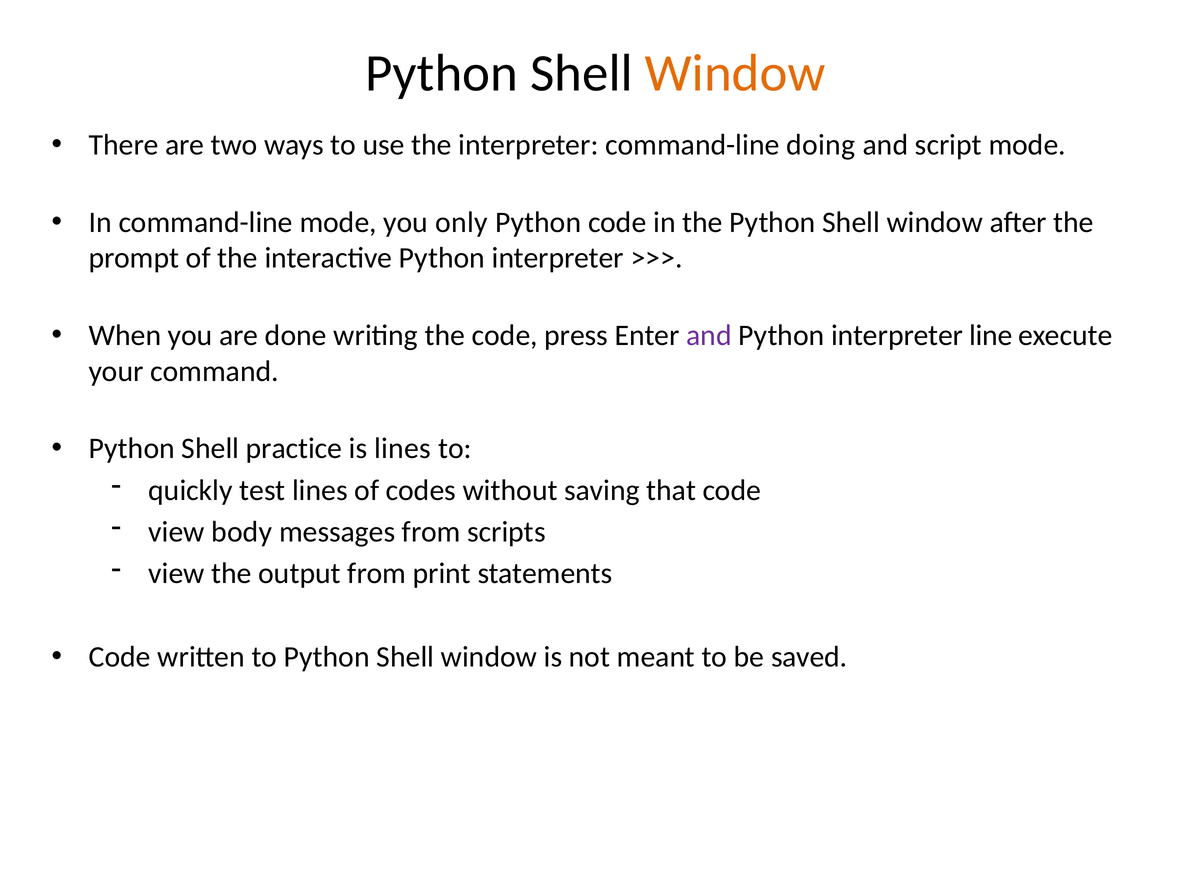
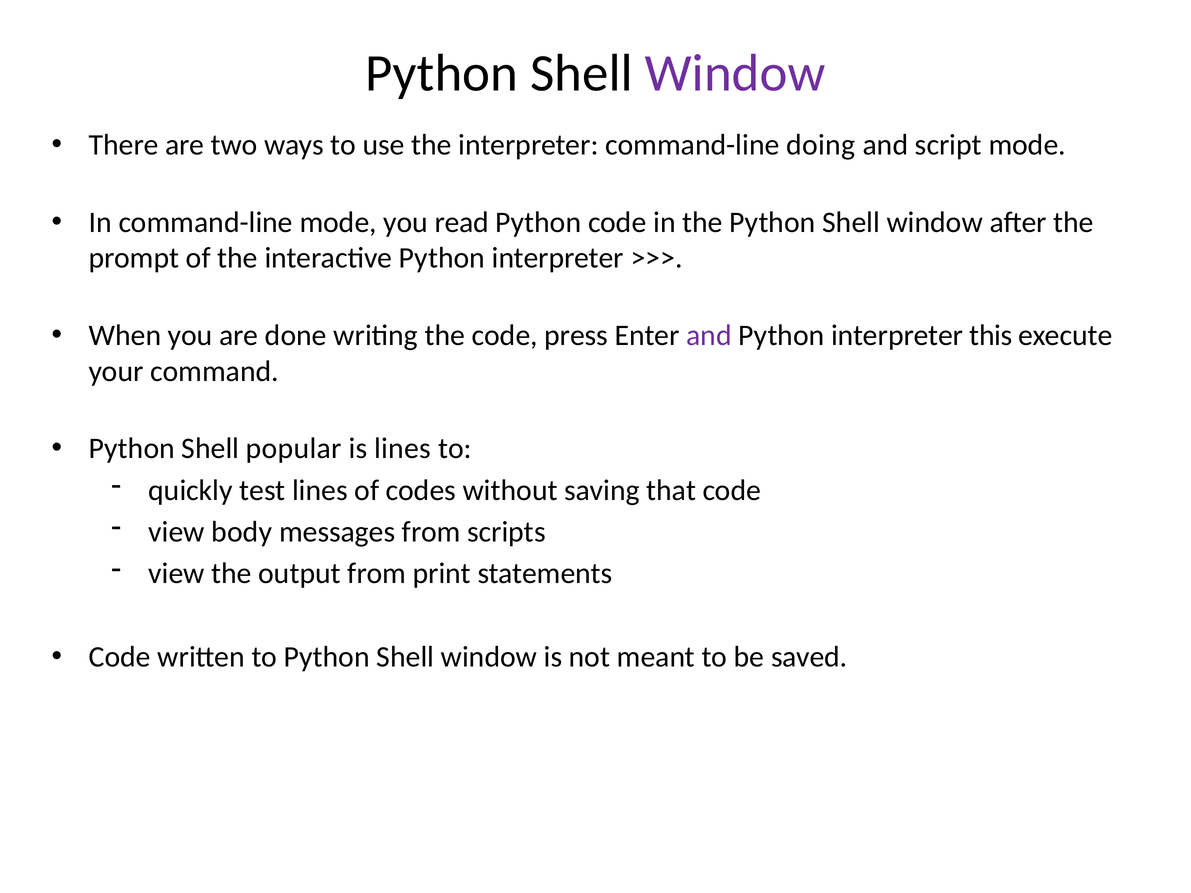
Window colour: orange -> purple (735, 73)
only: only -> read (462, 222)
line: line -> this (991, 336)
practice: practice -> popular (294, 449)
